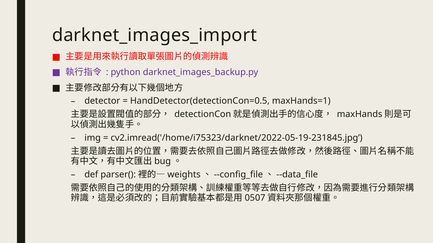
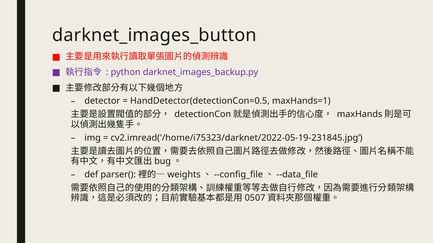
darknet_images_import: darknet_images_import -> darknet_images_button (154, 35)
